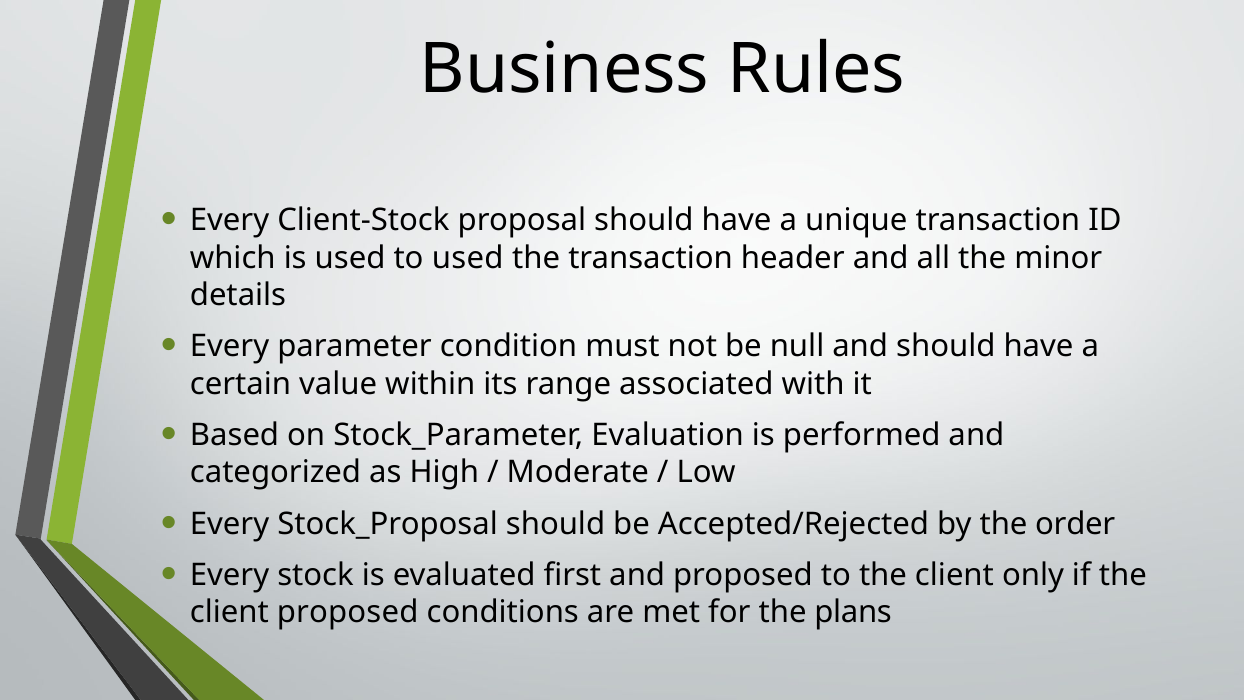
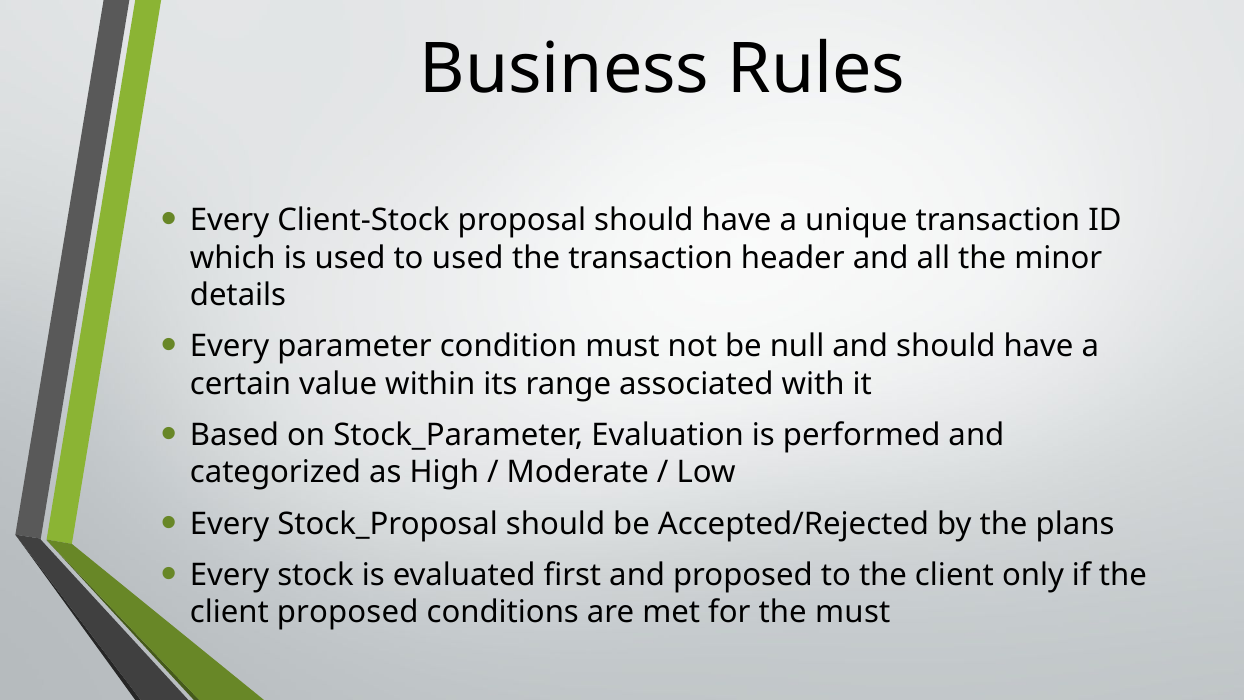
order: order -> plans (1075, 524)
the plans: plans -> must (853, 612)
